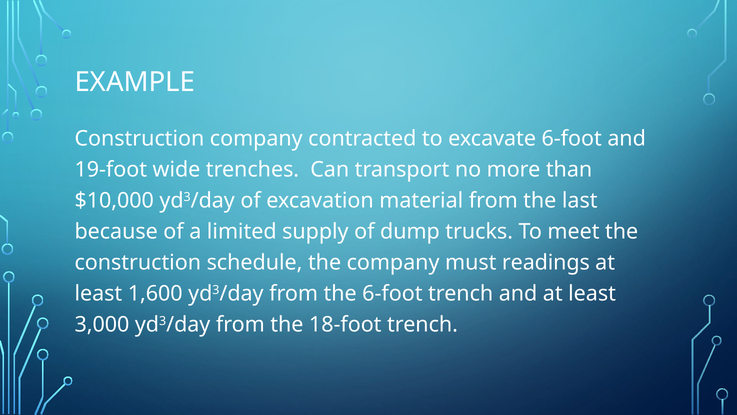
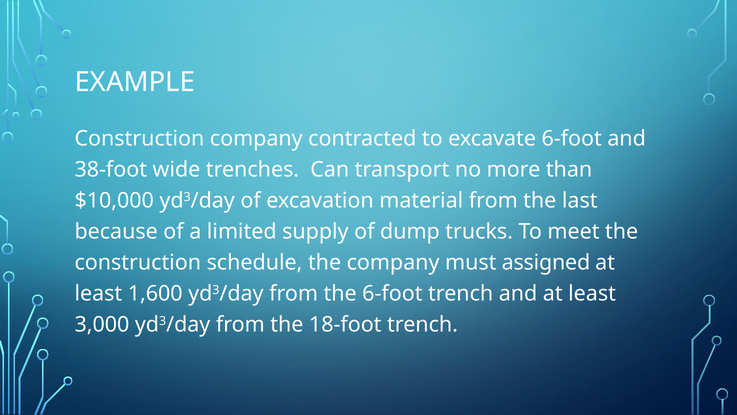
19-foot: 19-foot -> 38-foot (111, 169)
readings: readings -> assigned (546, 262)
